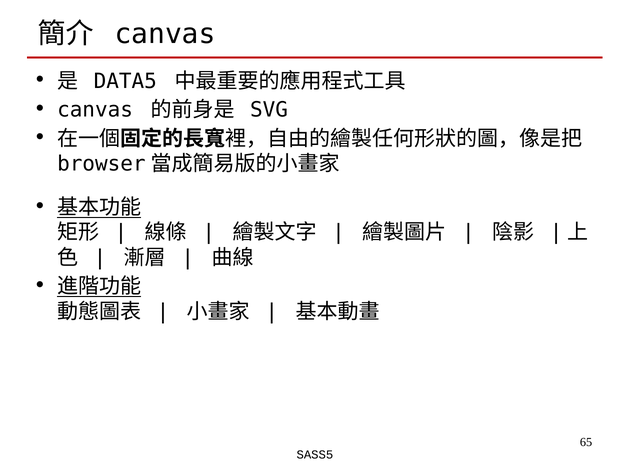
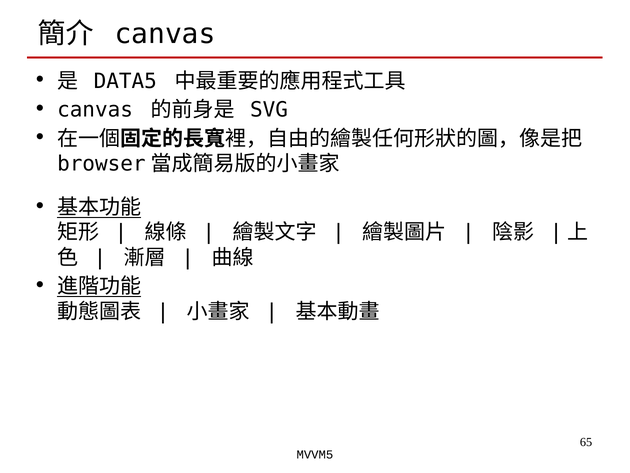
SASS5: SASS5 -> MVVM5 (315, 454)
